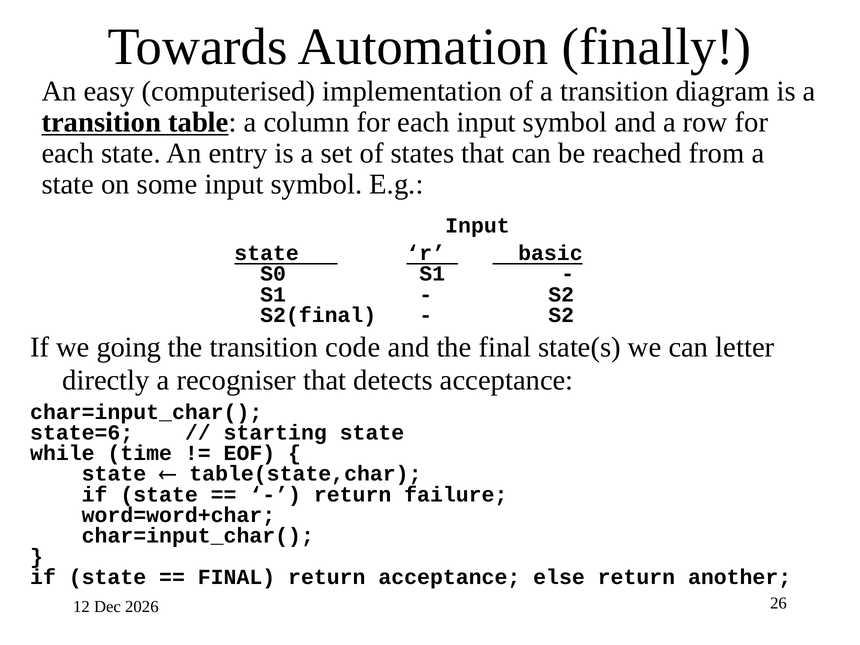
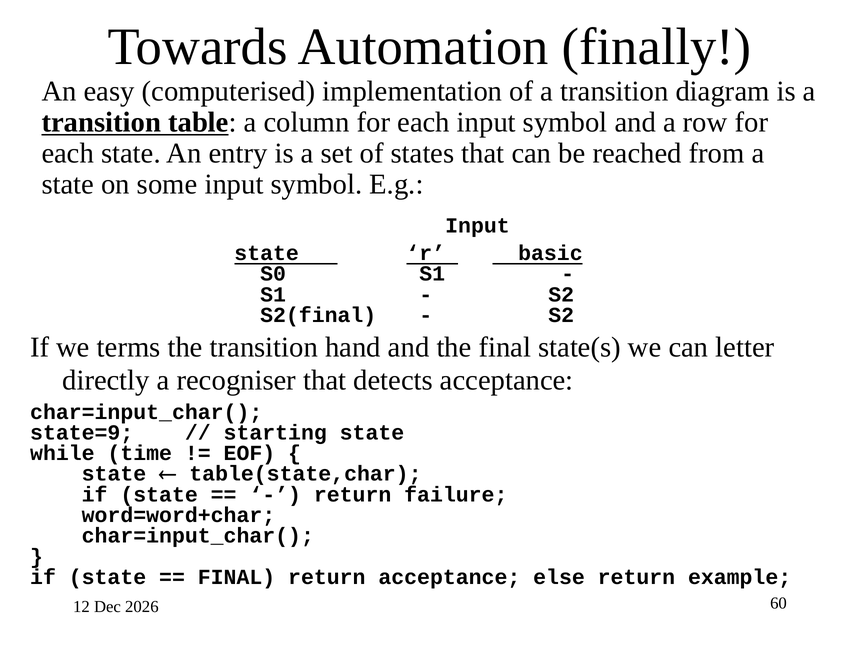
going: going -> terms (129, 347)
code: code -> hand (353, 347)
state=6: state=6 -> state=9 (82, 433)
another: another -> example (740, 577)
26: 26 -> 60 (778, 603)
